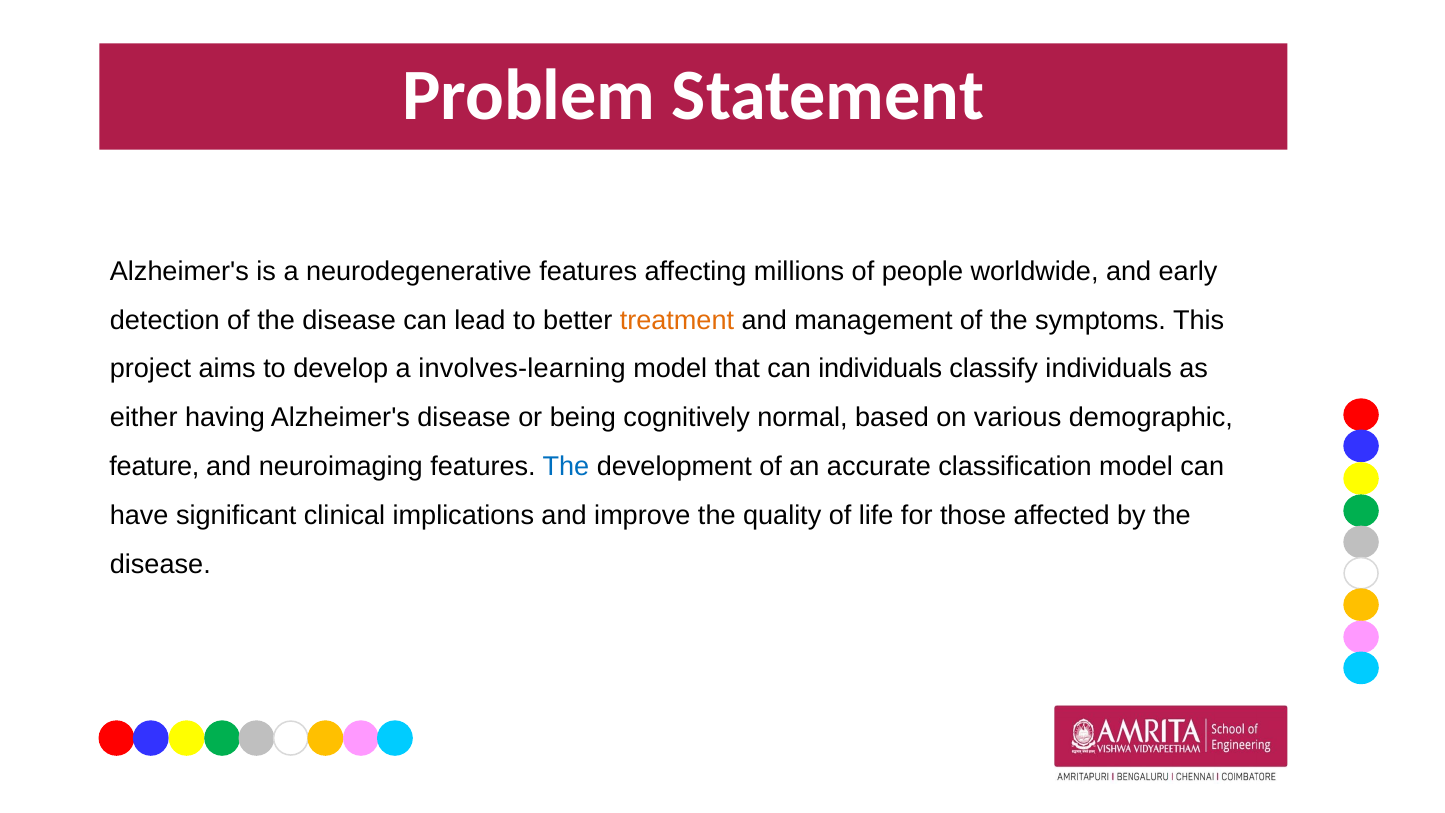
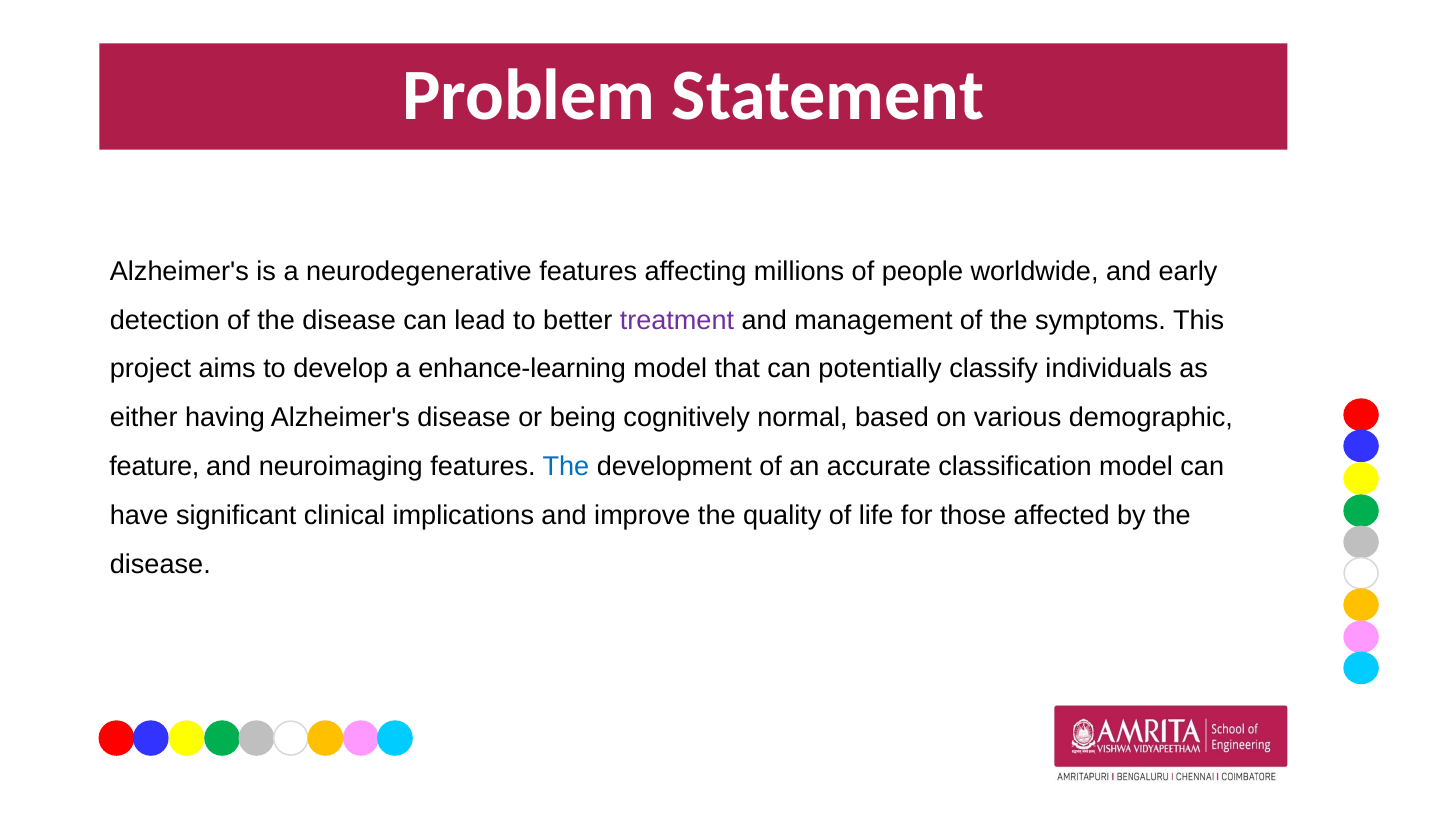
treatment colour: orange -> purple (677, 320)
involves-learning: involves-learning -> enhance-learning (522, 369)
can individuals: individuals -> potentially (880, 369)
